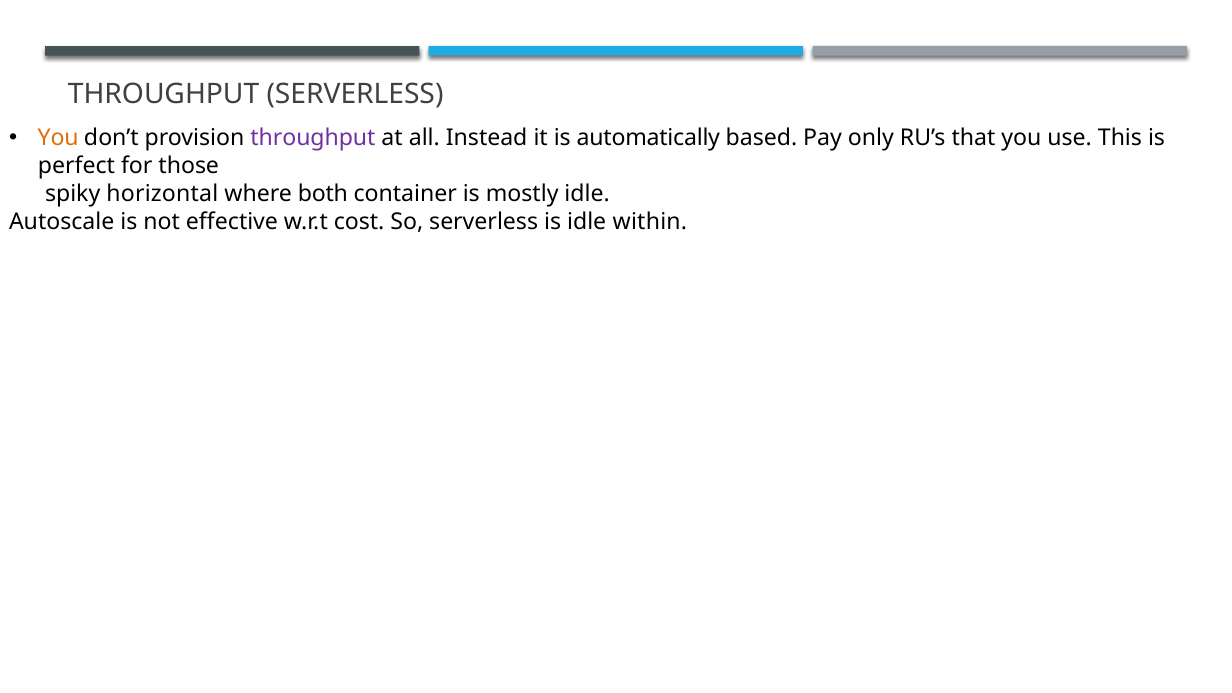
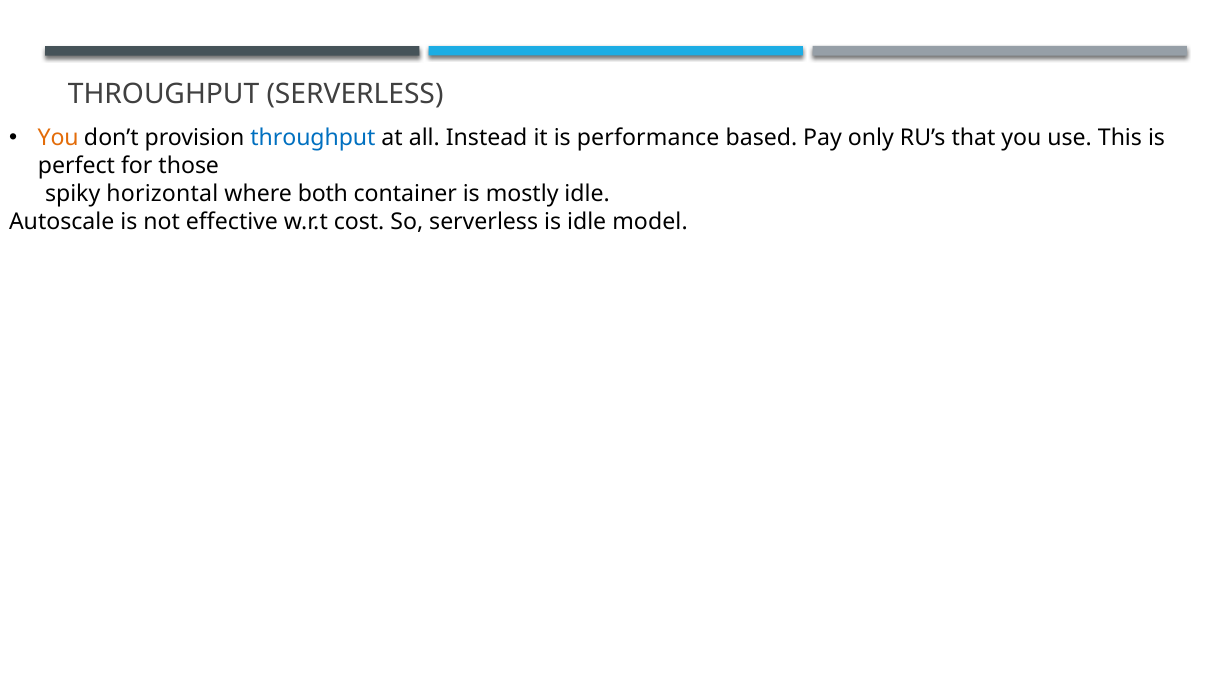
throughput colour: purple -> blue (313, 138)
automatically: automatically -> performance (648, 138)
within: within -> model (650, 221)
